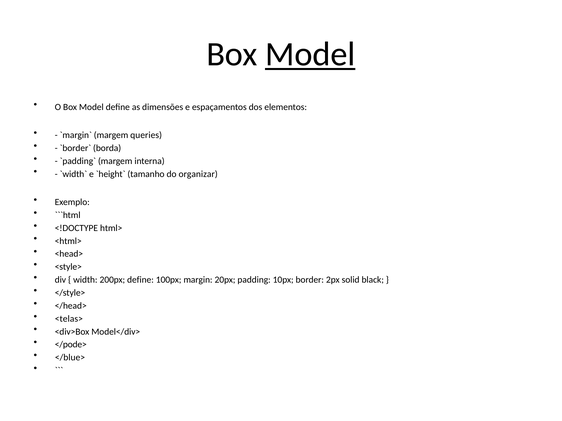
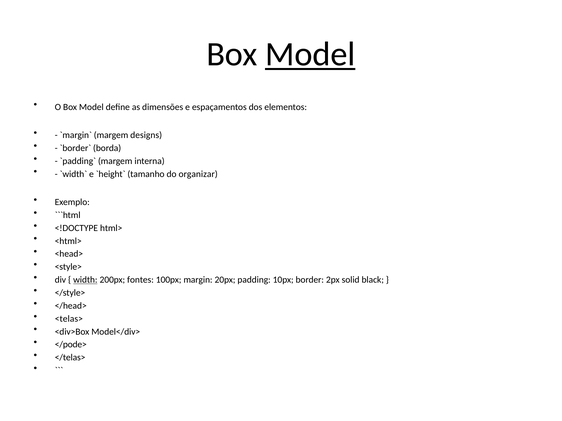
queries: queries -> designs (146, 135)
width underline: none -> present (85, 280)
200px define: define -> fontes (140, 280)
</blue>: </blue> -> </telas> (70, 358)
